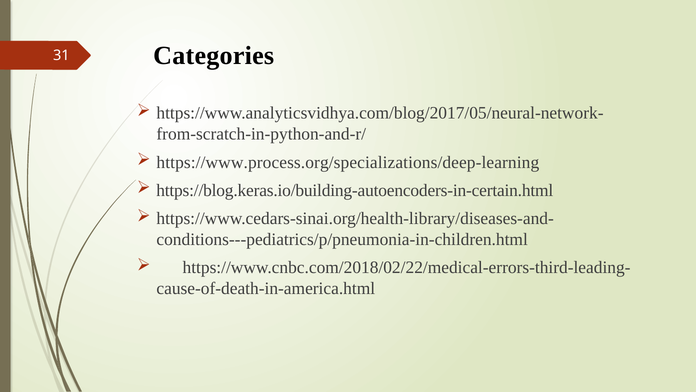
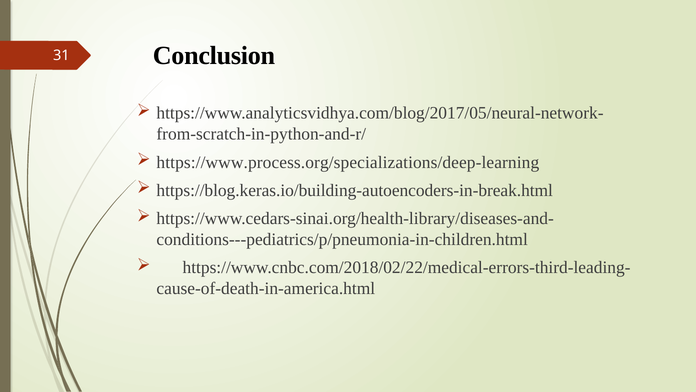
Categories: Categories -> Conclusion (214, 56)
https://blog.keras.io/building-autoencoders-in-certain.html: https://blog.keras.io/building-autoencoders-in-certain.html -> https://blog.keras.io/building-autoencoders-in-break.html (355, 190)
